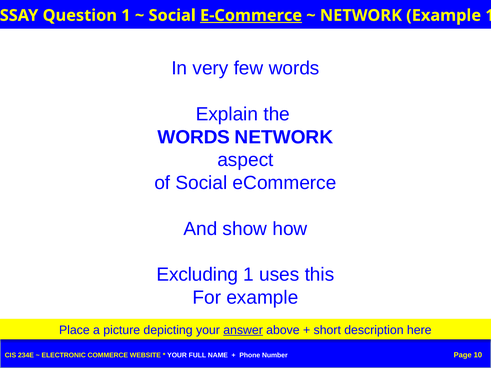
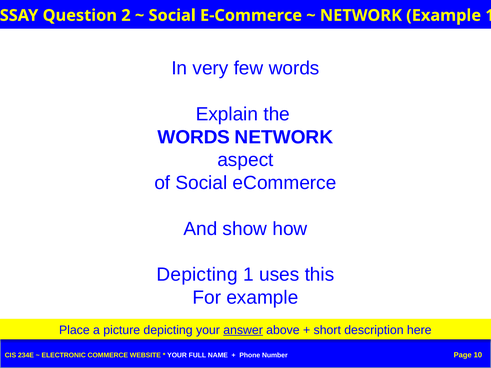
Question 1: 1 -> 2 (126, 15)
E-Commerce underline: present -> none (251, 15)
Excluding: Excluding -> Depicting (197, 275)
